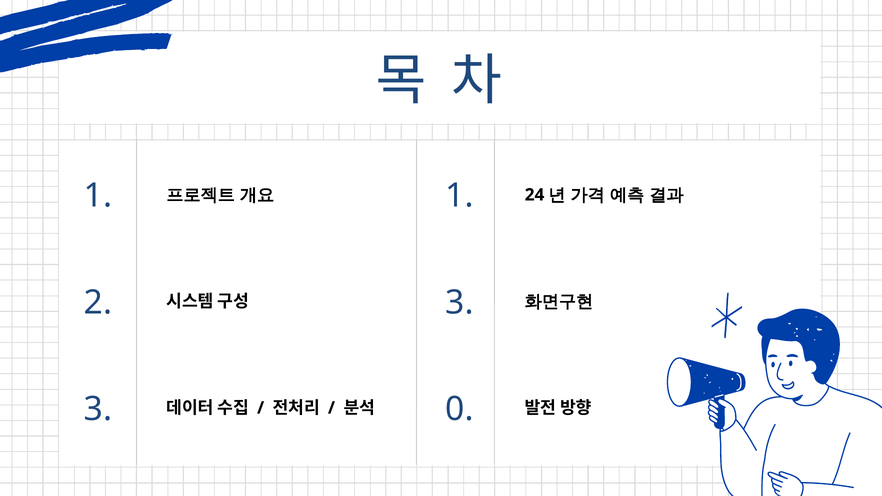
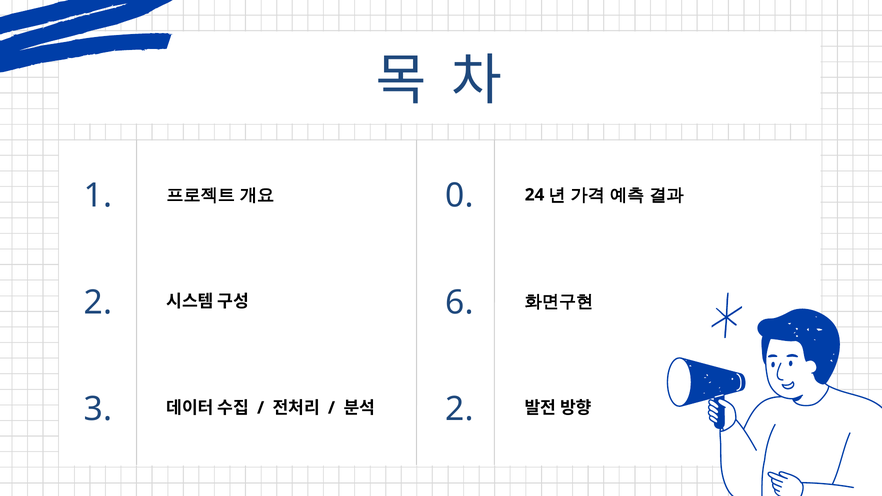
1 1: 1 -> 0 (459, 196)
2 3: 3 -> 6 (459, 303)
3 0: 0 -> 2 (459, 409)
